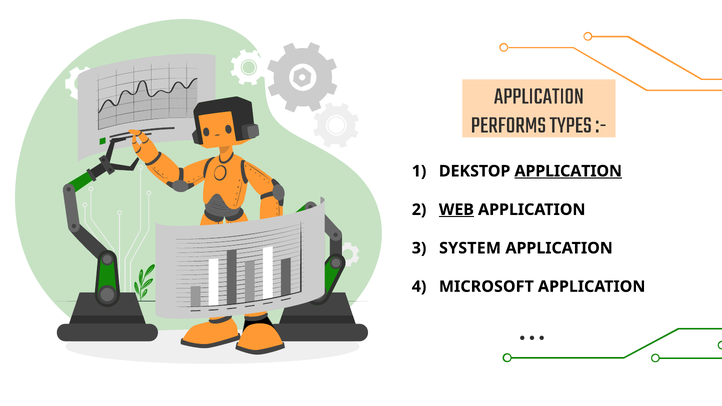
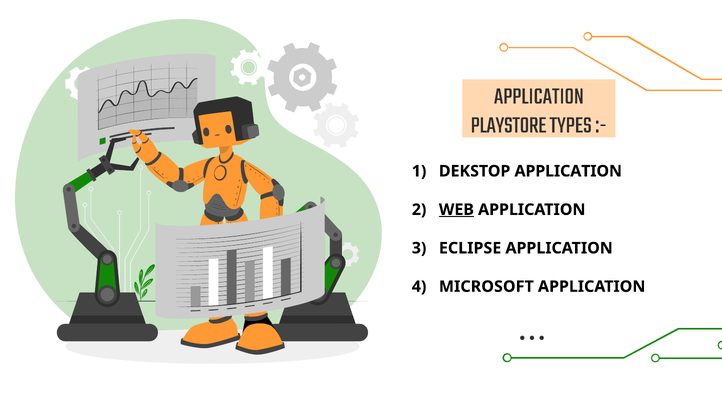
PERFORMS: PERFORMS -> PLAYSTORE (509, 124)
APPLICATION underline: present -> none (568, 171)
SYSTEM: SYSTEM -> ECLIPSE (470, 248)
